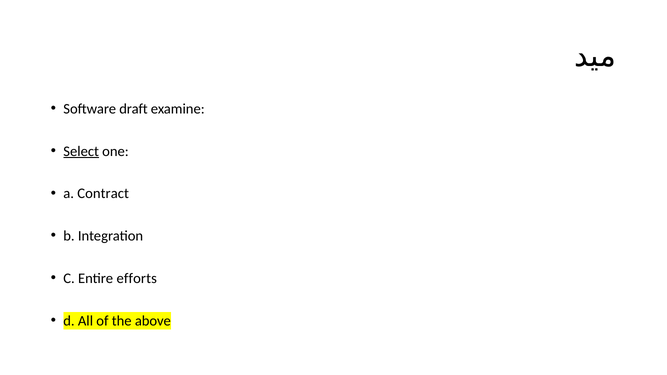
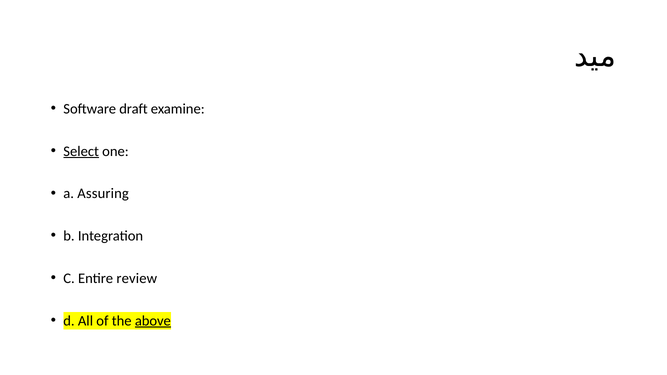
Contract: Contract -> Assuring (103, 194)
efforts: efforts -> review (137, 279)
above underline: none -> present (153, 321)
